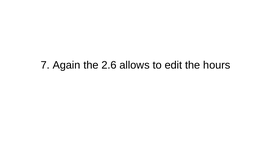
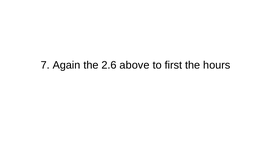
allows: allows -> above (135, 65)
edit: edit -> first (173, 65)
